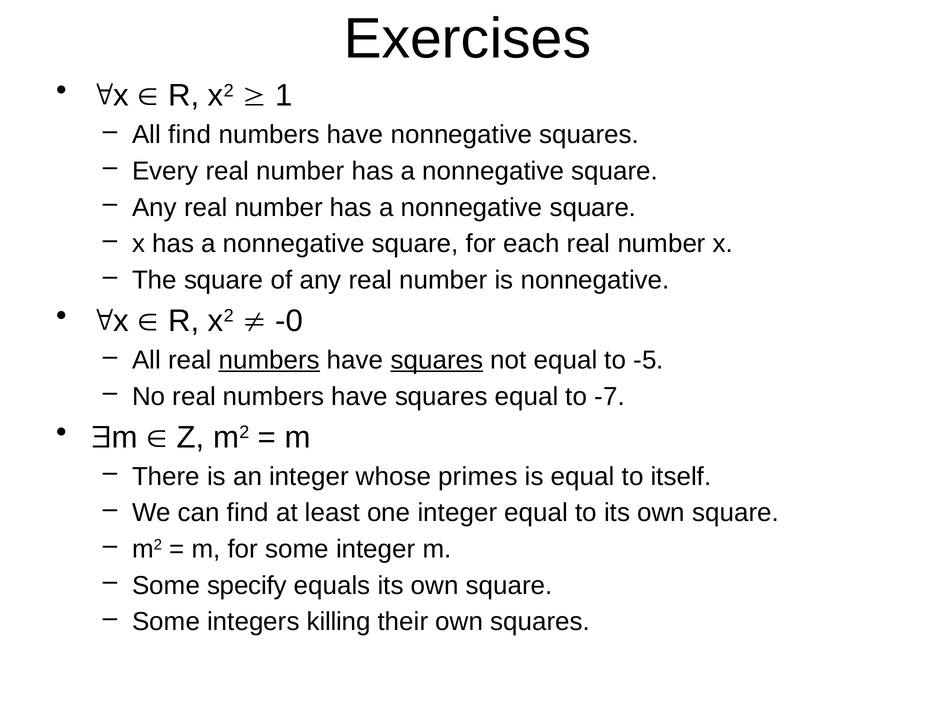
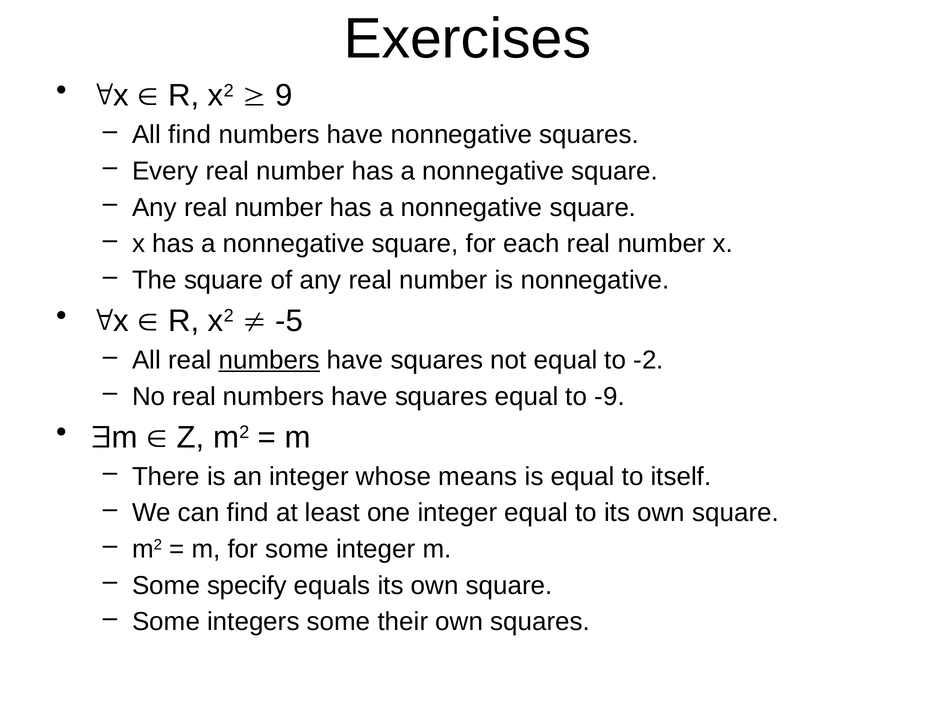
1: 1 -> 9 (284, 96)
-0: -0 -> -5 (289, 321)
squares underline: present -> none (437, 360)
-5: -5 -> -2 (649, 360)
-7: -7 -> -9 (610, 397)
primes: primes -> means (478, 477)
integers killing: killing -> some (339, 622)
